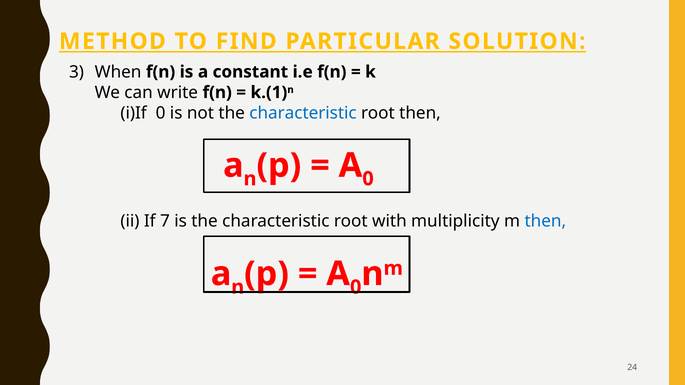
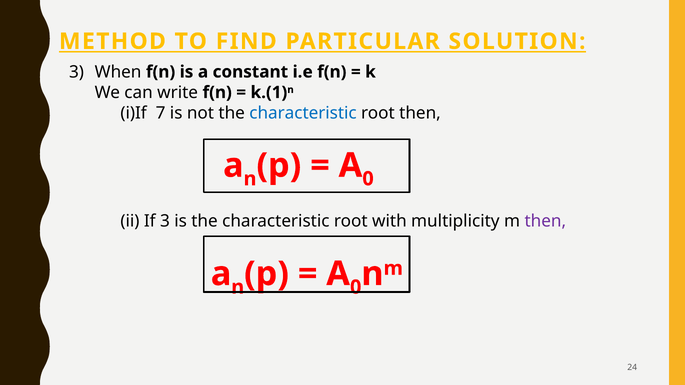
i)If 0: 0 -> 7 (161, 113)
If 7: 7 -> 3 (165, 221)
then colour: blue -> purple (545, 221)
